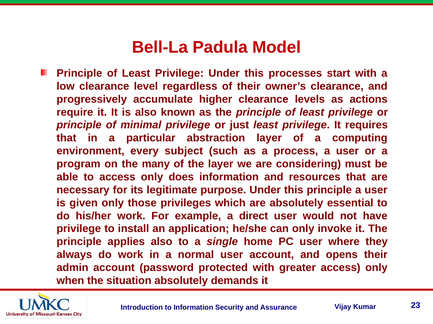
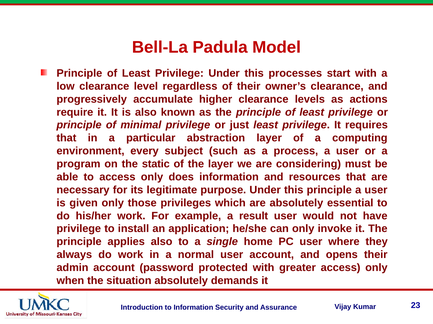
many: many -> static (156, 164)
direct: direct -> result (254, 216)
